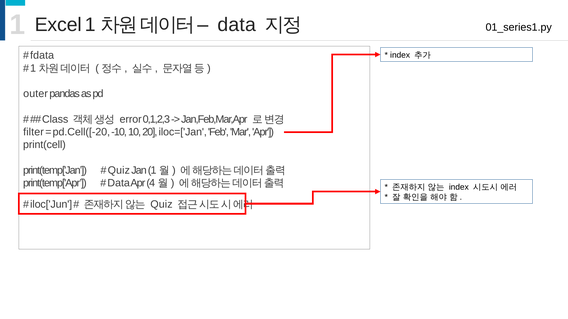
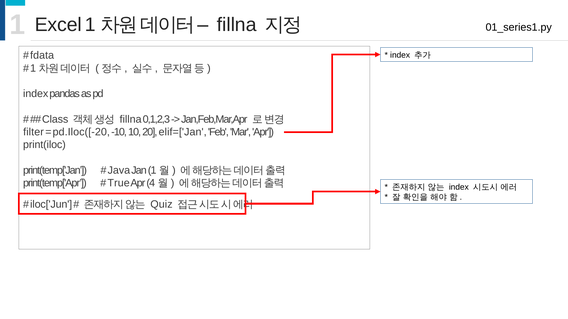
data: data -> fillna (237, 25)
outer: outer -> index (36, 94)
error: error -> fillna (131, 119)
pd.Cell([-20: pd.Cell([-20 -> pd.Iloc([-20 (81, 132)
iloc=['Jan: iloc=['Jan -> elif=['Jan (183, 132)
print(cell: print(cell -> print(iloc (44, 145)
Quiz: Quiz -> Java (119, 171)
Data: Data -> True (119, 183)
